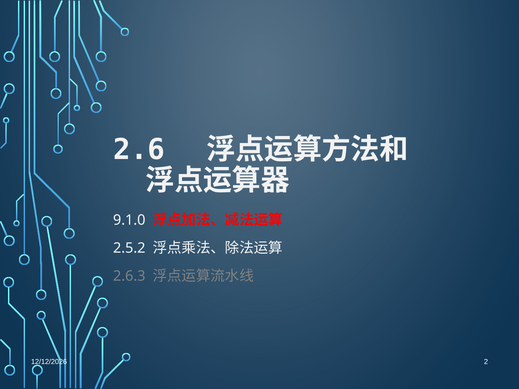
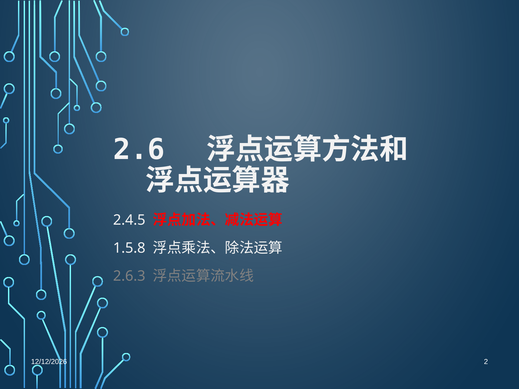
9.1.0: 9.1.0 -> 2.4.5 (129, 220)
2.5.2: 2.5.2 -> 1.5.8 (129, 248)
